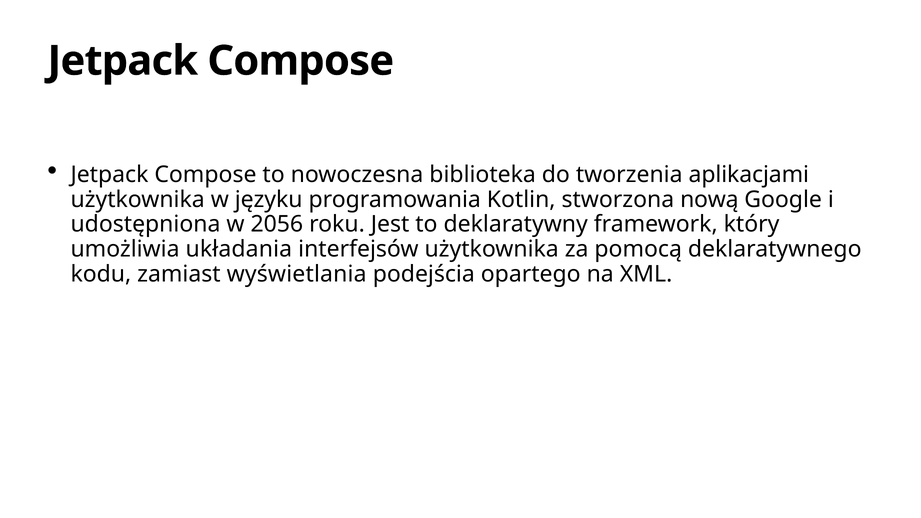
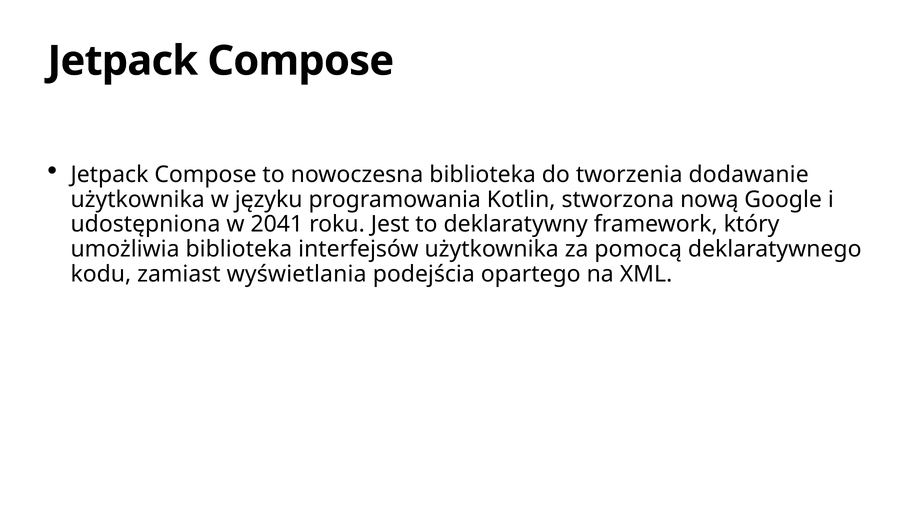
aplikacjami: aplikacjami -> dodawanie (749, 175)
2056: 2056 -> 2041 (277, 224)
umożliwia układania: układania -> biblioteka (239, 249)
